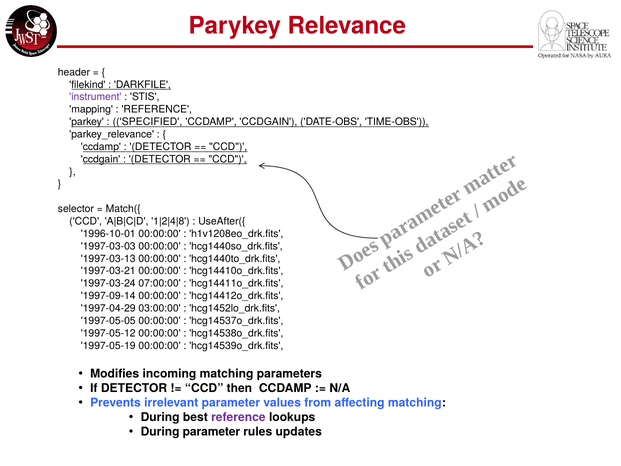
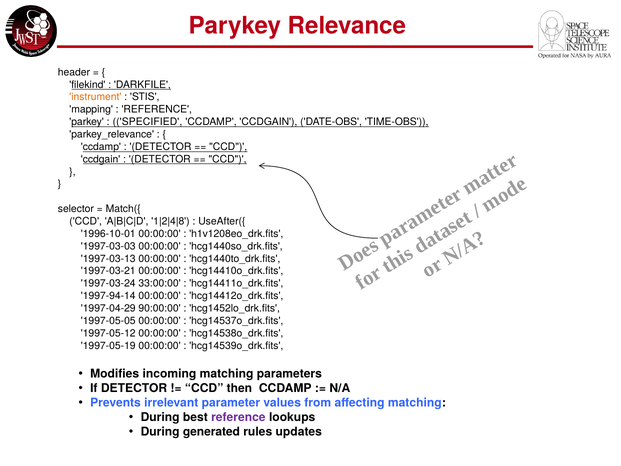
instrument colour: purple -> orange (95, 97)
07:00:00: 07:00:00 -> 33:00:00 (160, 283)
1997-09-14: 1997-09-14 -> 1997-94-14 (108, 296)
03:00:00: 03:00:00 -> 90:00:00 (160, 308)
During parameter: parameter -> generated (211, 432)
